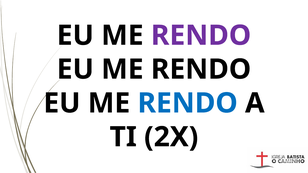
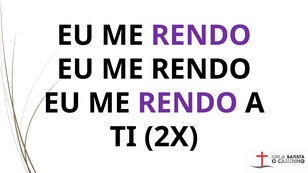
RENDO colour: blue -> purple (188, 103)
